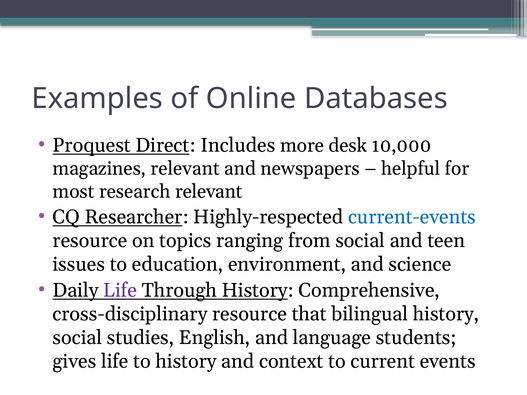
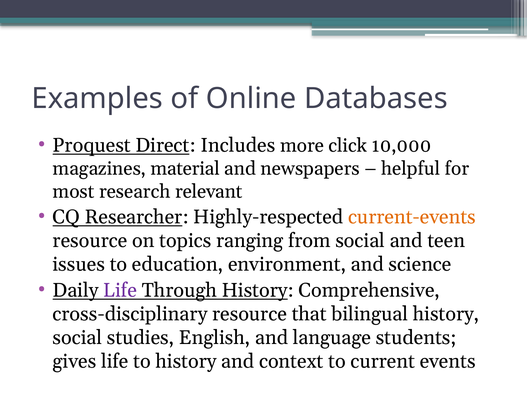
desk: desk -> click (348, 146)
magazines relevant: relevant -> material (185, 169)
current-events colour: blue -> orange (412, 217)
